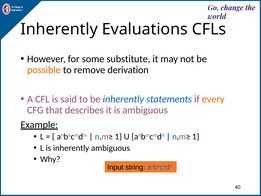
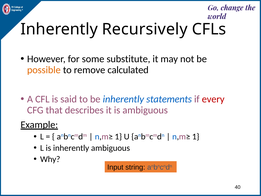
Evaluations: Evaluations -> Recursively (145, 29)
derivation: derivation -> calculated (128, 70)
every colour: orange -> red (213, 99)
